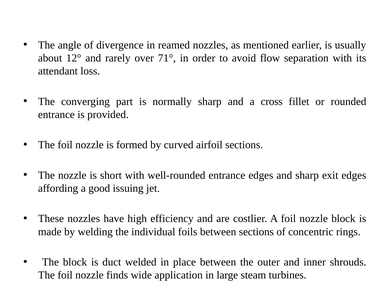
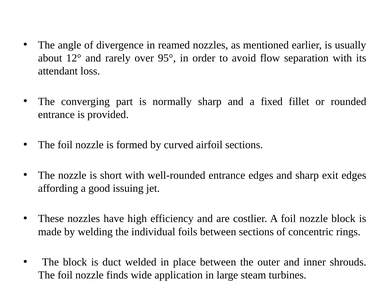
71°: 71° -> 95° (167, 58)
cross: cross -> fixed (272, 101)
